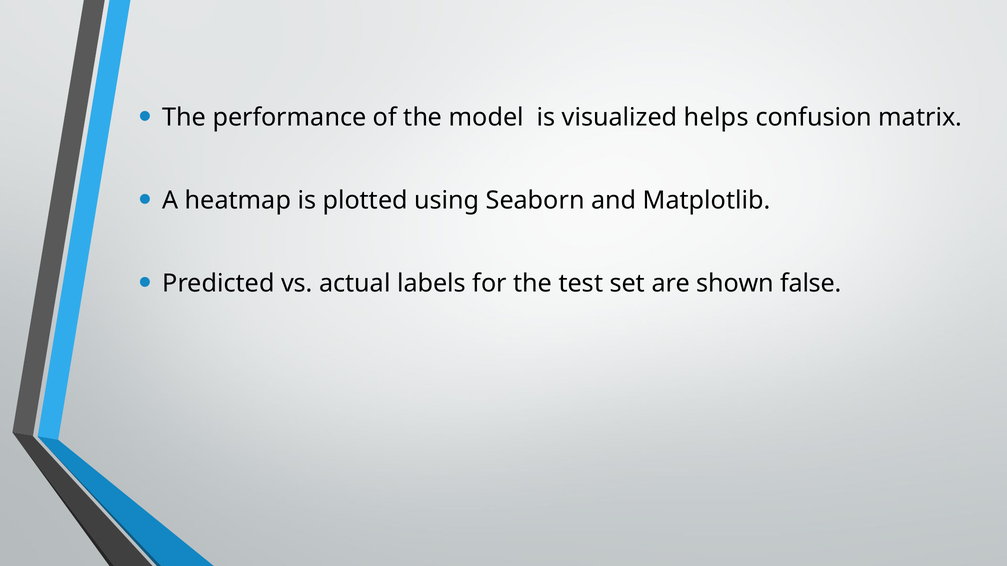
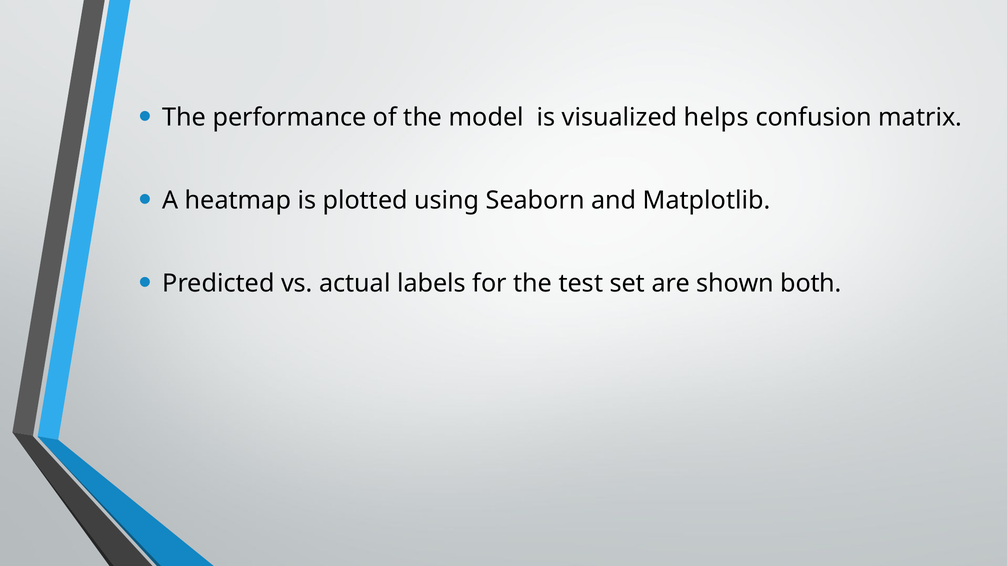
false: false -> both (811, 283)
